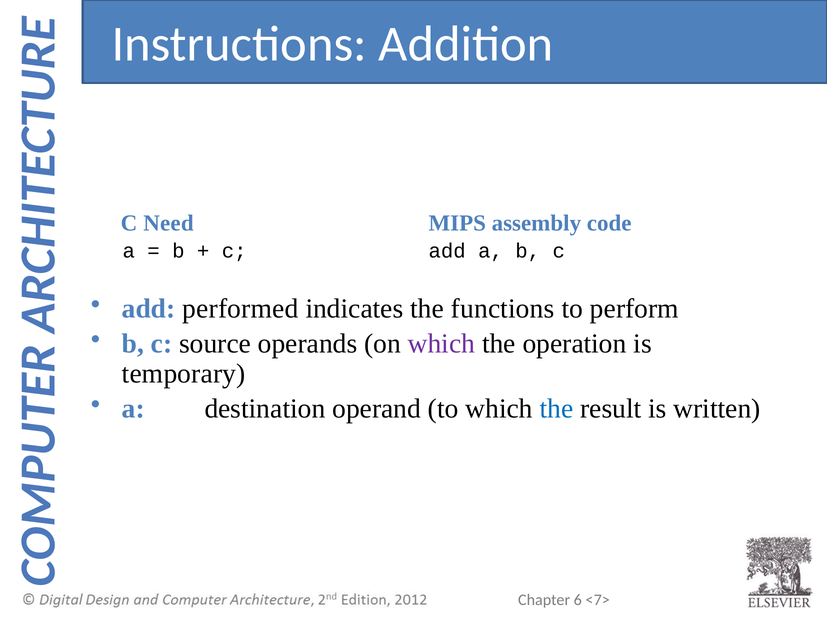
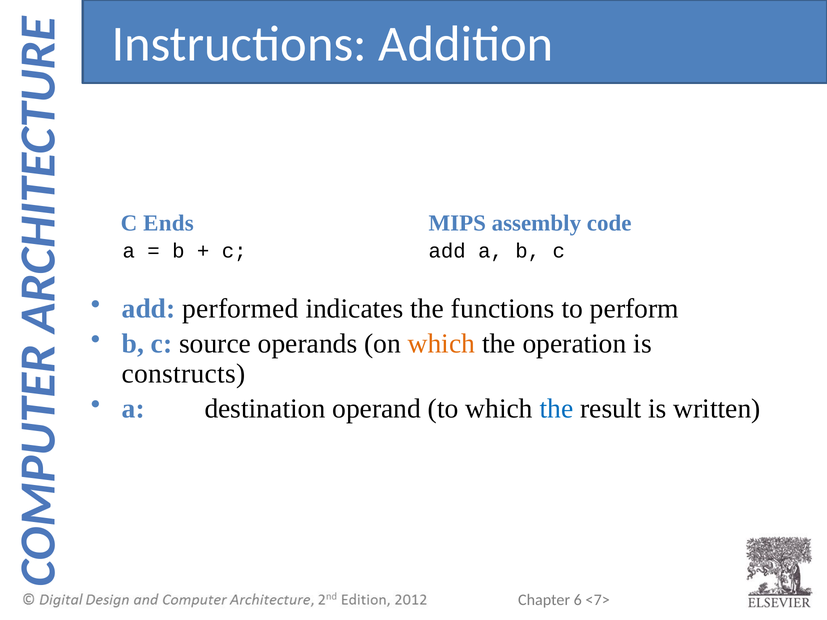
Need: Need -> Ends (168, 223)
which colour: purple -> orange (441, 344)
temporary: temporary -> constructs (184, 374)
